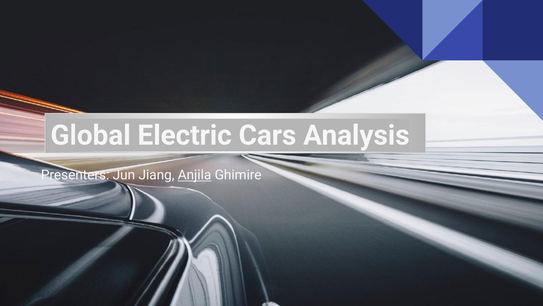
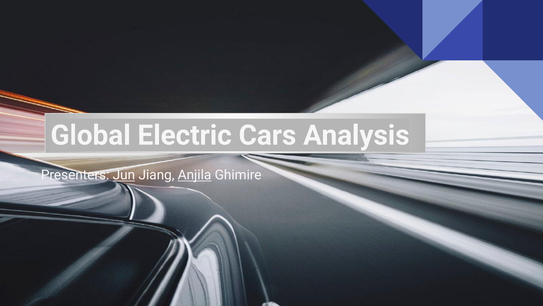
Jun underline: none -> present (124, 175)
